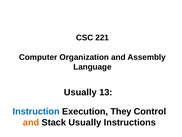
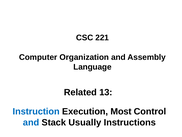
Usually: Usually -> Related (80, 92)
They: They -> Most (121, 111)
and colour: orange -> blue (31, 122)
